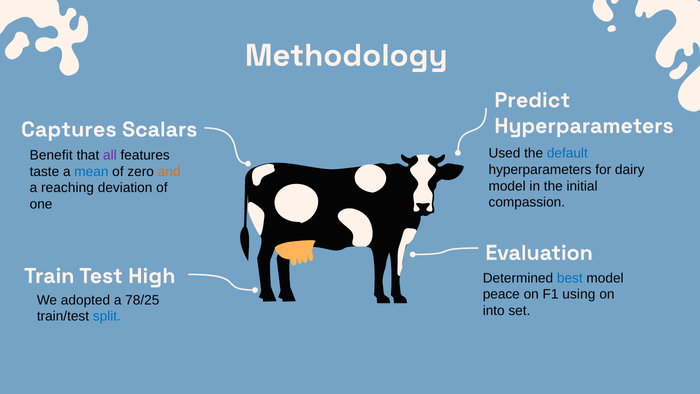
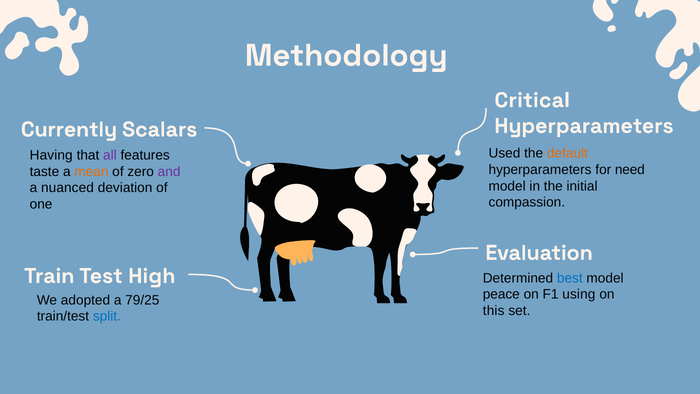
Predict: Predict -> Critical (532, 100)
Captures: Captures -> Currently (69, 129)
default colour: blue -> orange (567, 153)
Benefit: Benefit -> Having (51, 155)
dairy: dairy -> need (630, 170)
mean colour: blue -> orange (91, 171)
and colour: orange -> purple (169, 171)
reaching: reaching -> nuanced (67, 188)
78/25: 78/25 -> 79/25 (142, 300)
into: into -> this (494, 311)
